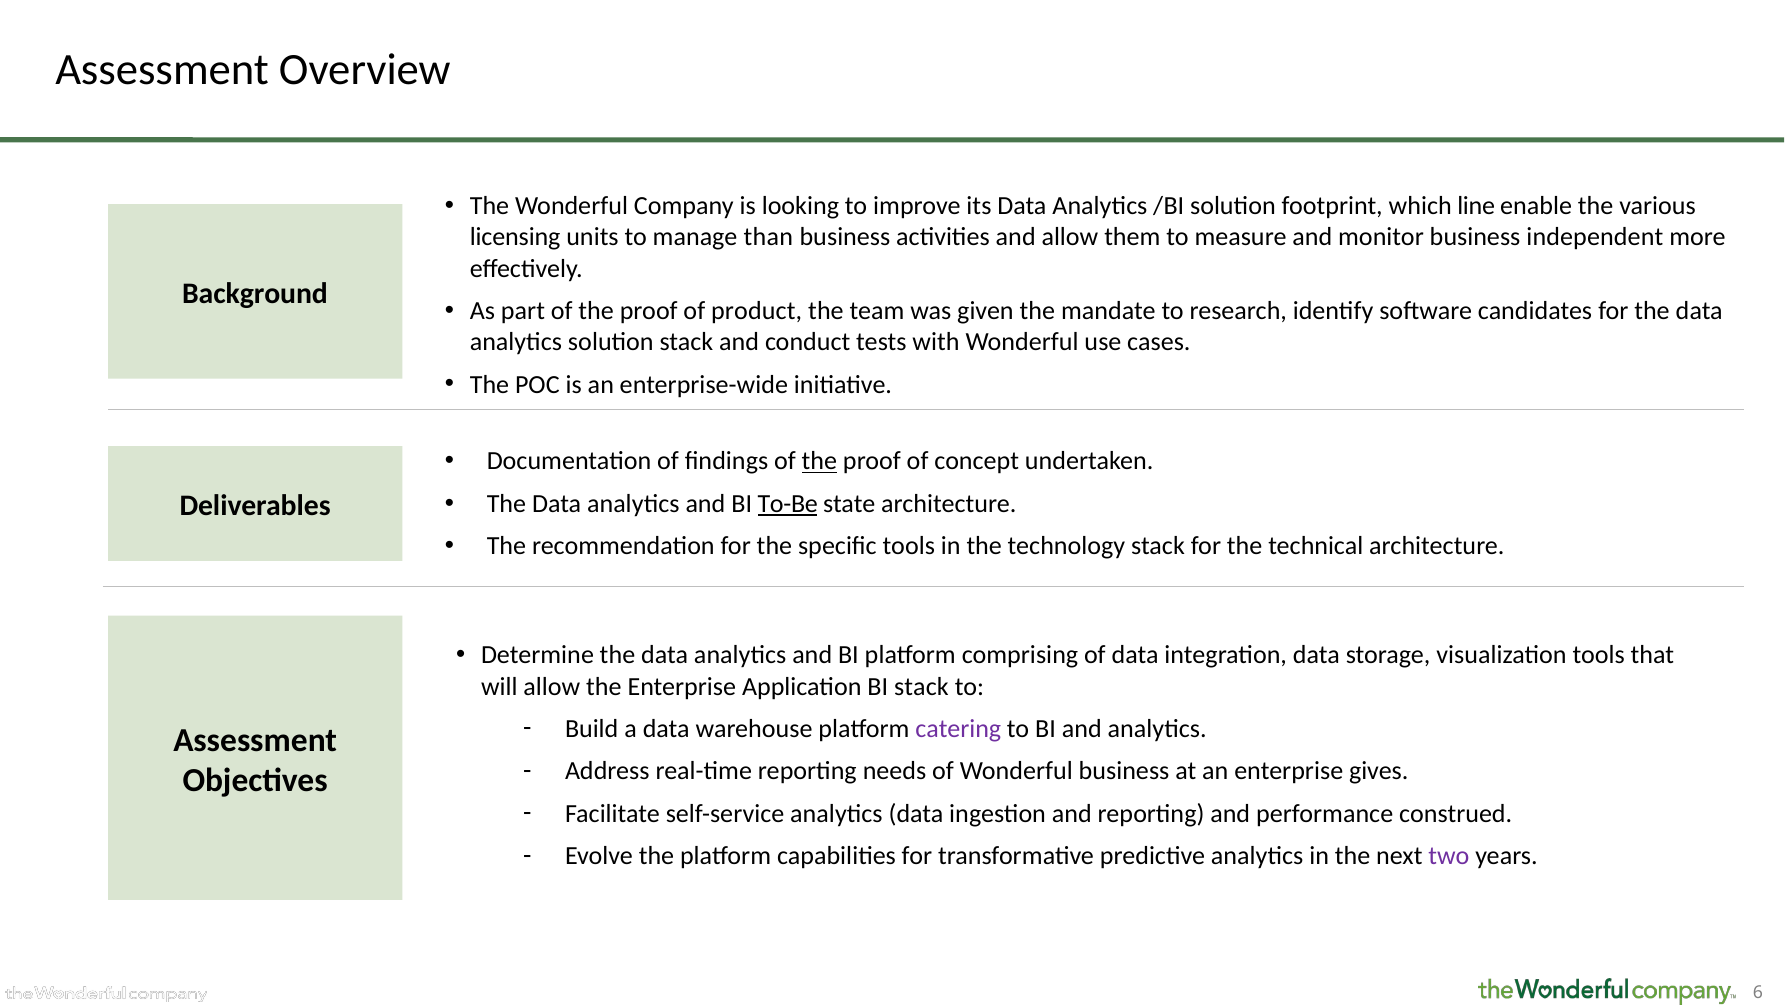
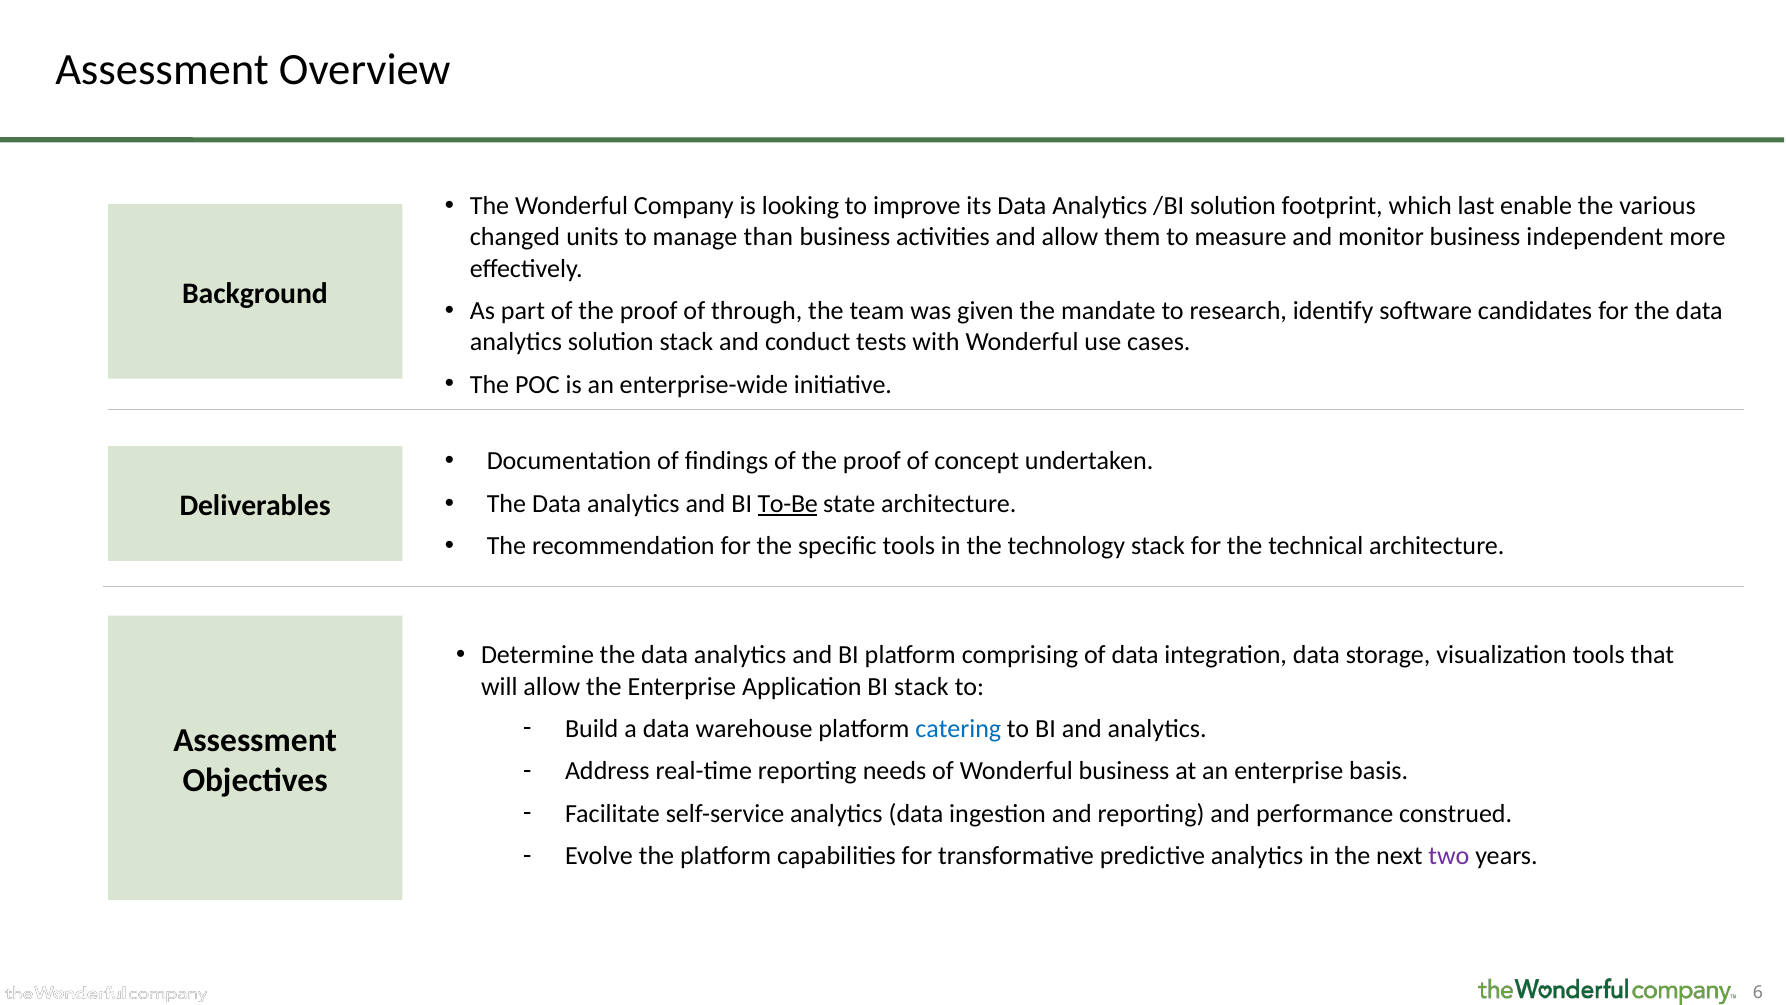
line: line -> last (1476, 206)
licensing: licensing -> changed (515, 237)
product: product -> through (757, 311)
the underline: present -> none (819, 461)
catering colour: purple -> blue (958, 729)
gives: gives -> basis (1379, 771)
